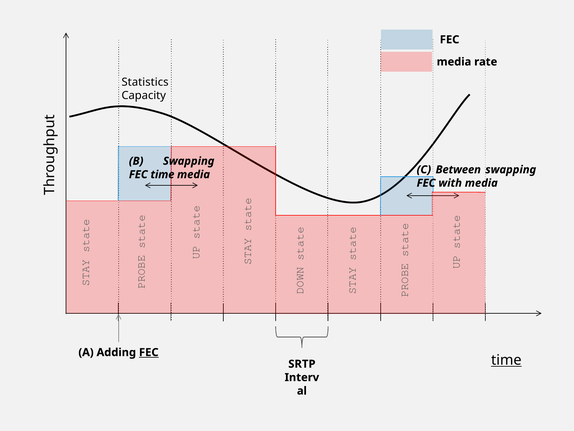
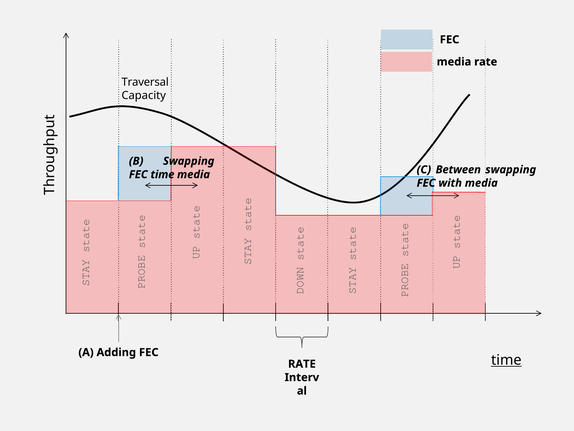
Statistics: Statistics -> Traversal (145, 82)
FEC underline: present -> none (149, 352)
SRTP: SRTP -> RATE (302, 364)
